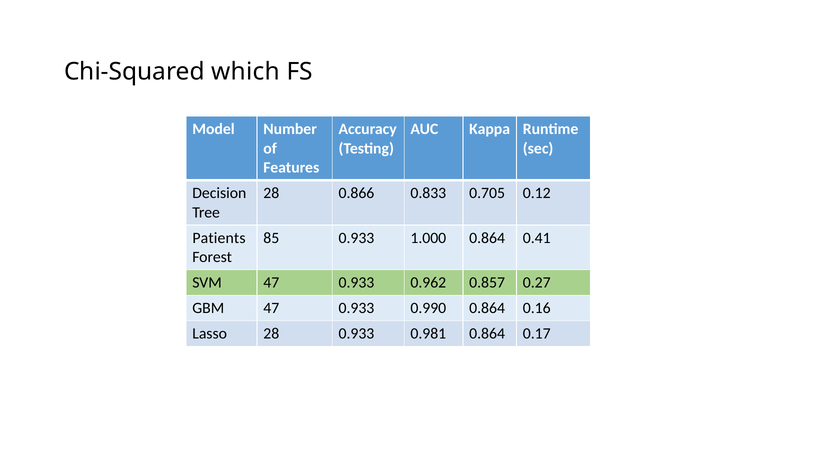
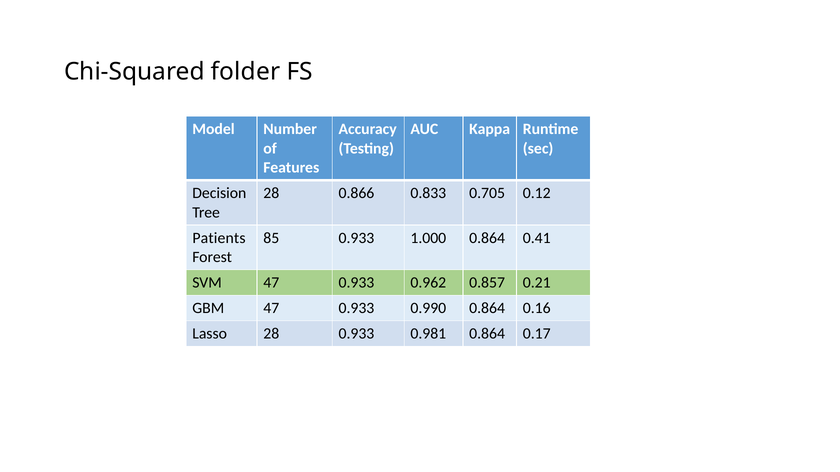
which: which -> folder (246, 72)
0.27: 0.27 -> 0.21 (537, 283)
